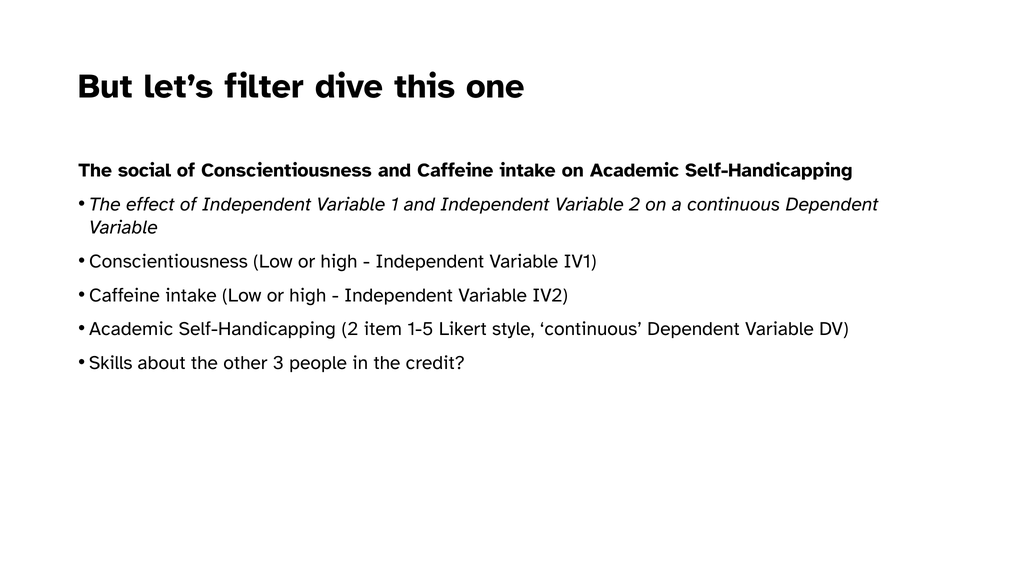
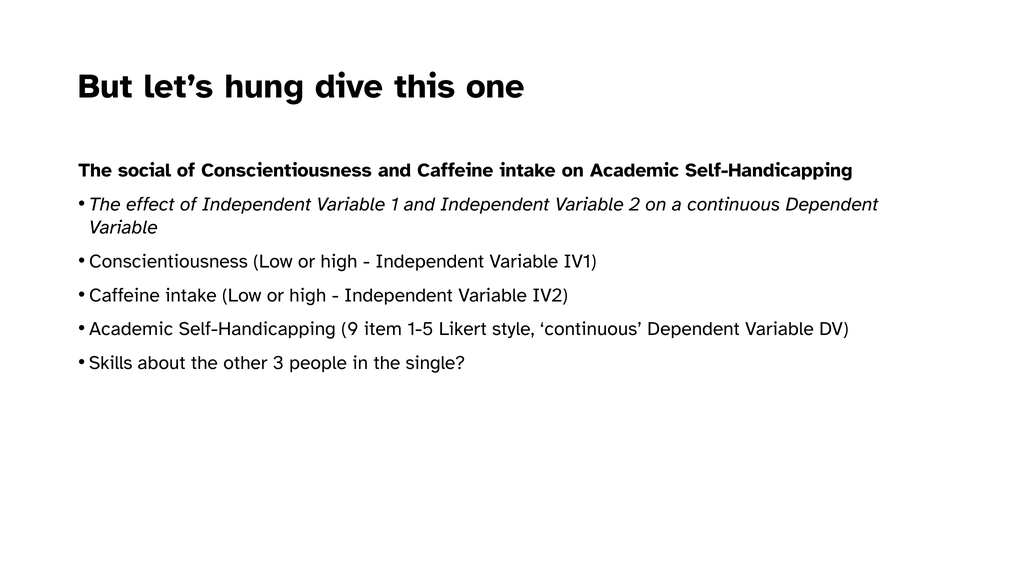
filter: filter -> hung (264, 86)
Self-Handicapping 2: 2 -> 9 (350, 329)
credit: credit -> single (435, 363)
